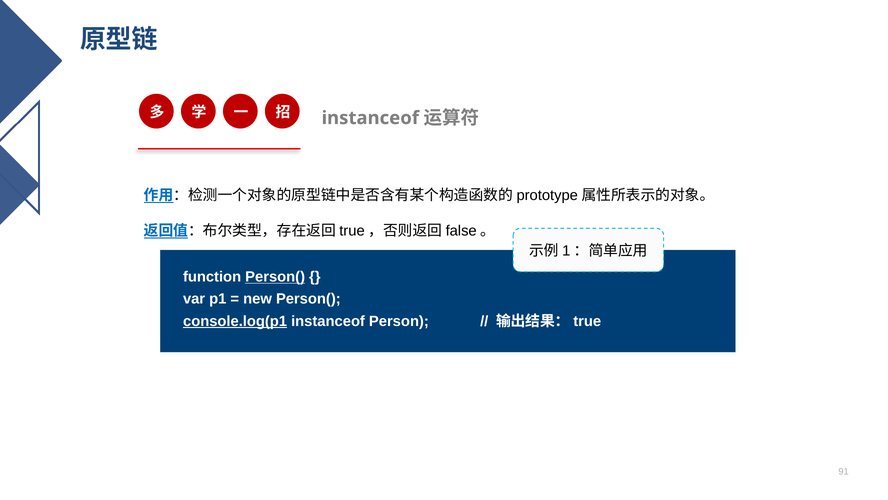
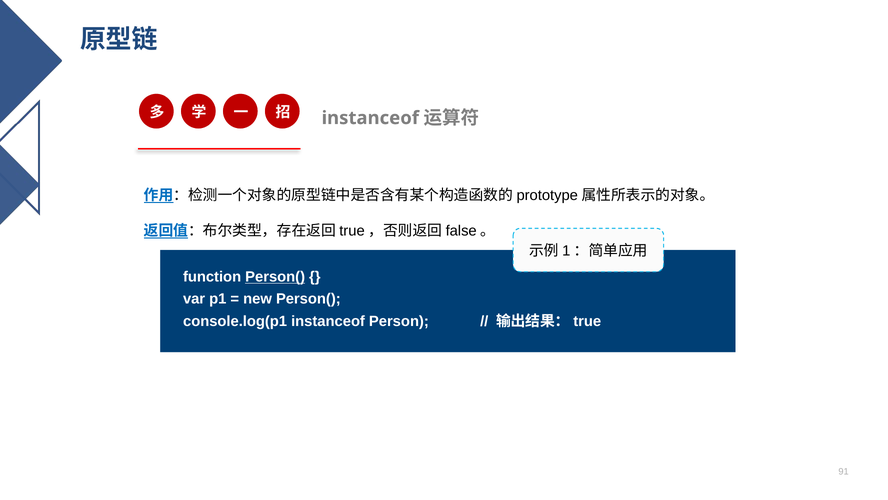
console.log(p1 underline: present -> none (235, 321)
